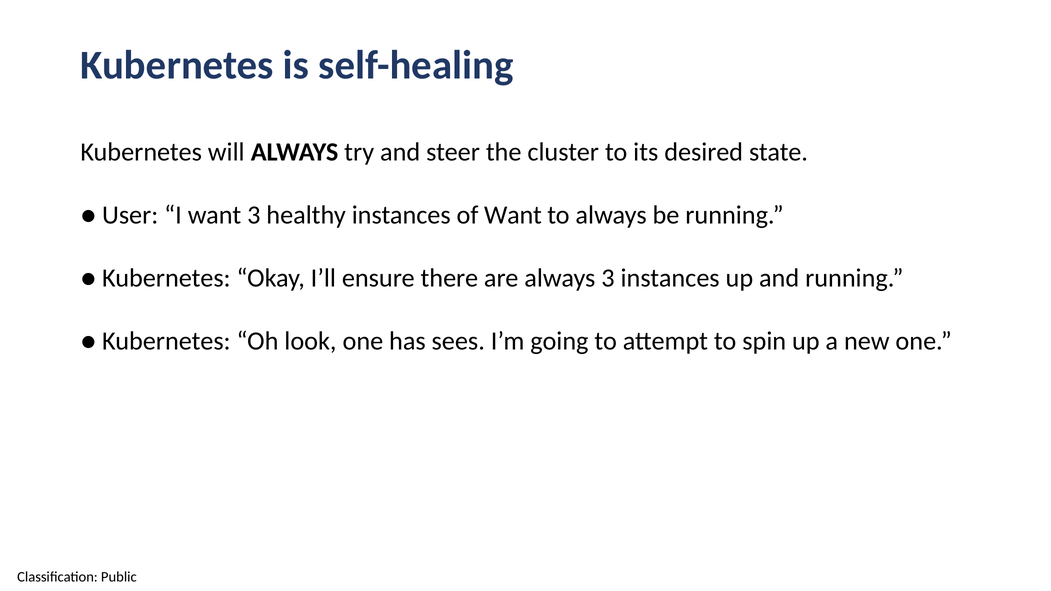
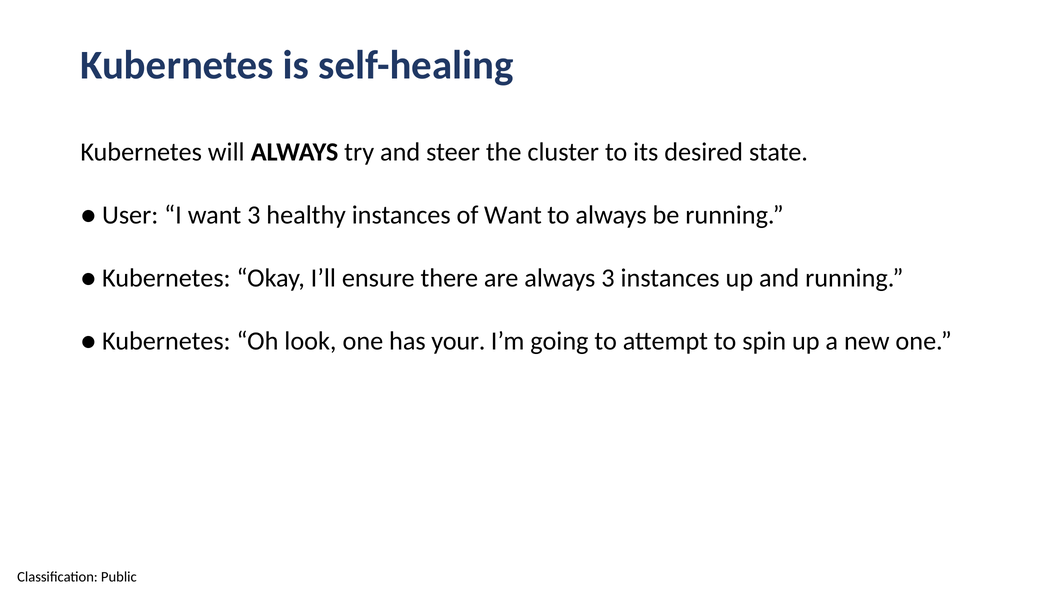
sees: sees -> your (458, 341)
